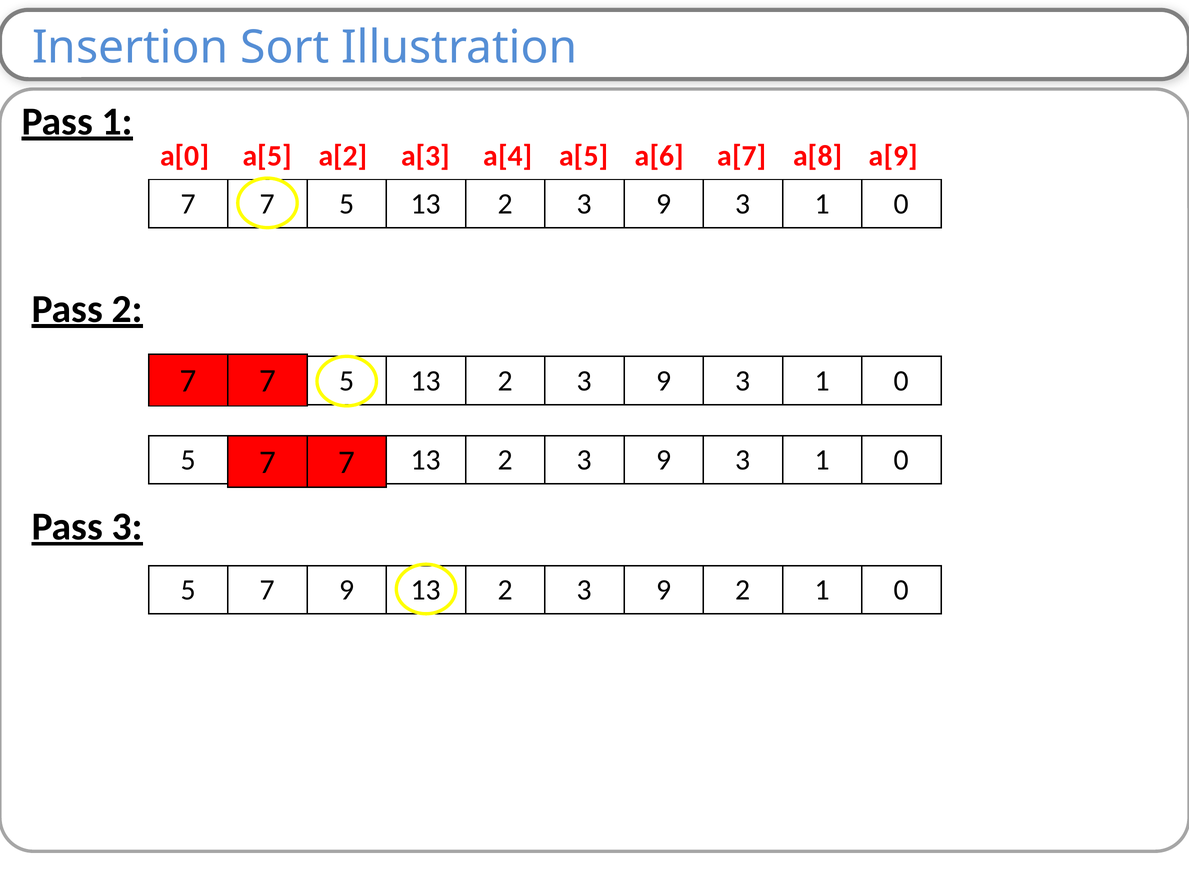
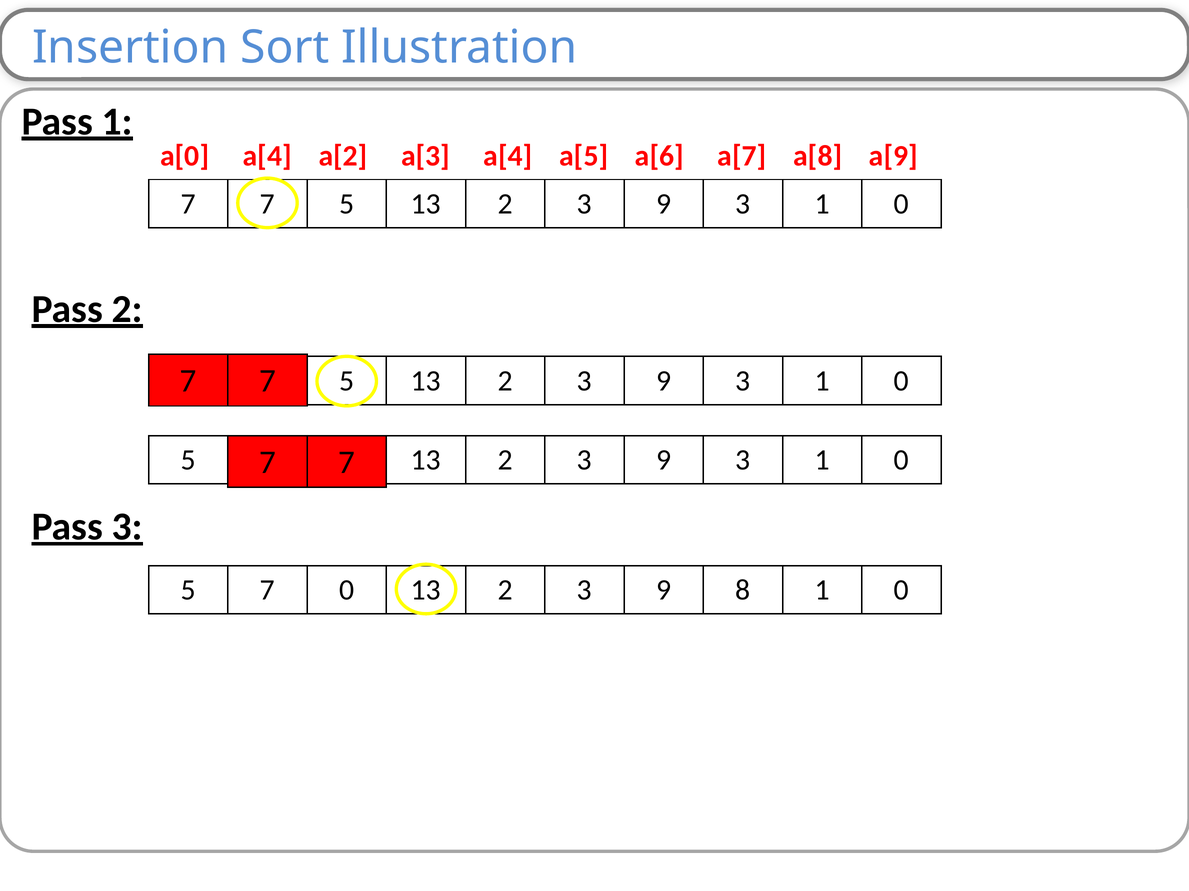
a[0 a[5: a[5 -> a[4 (267, 156)
7 9: 9 -> 0 (347, 591)
9 2: 2 -> 8 (743, 591)
